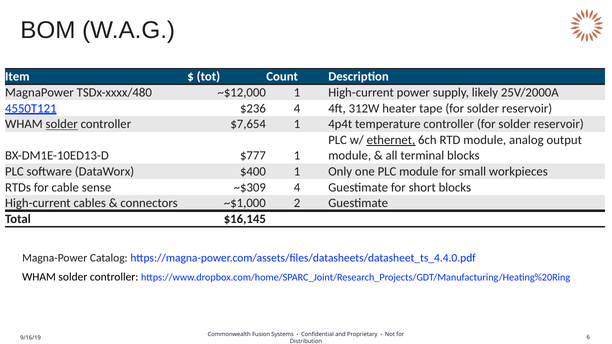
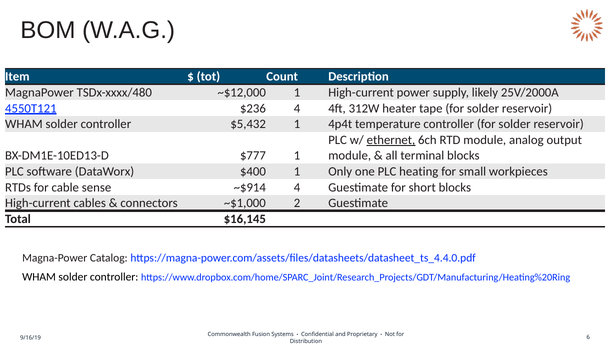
solder underline: present -> none (62, 124)
$7,654: $7,654 -> $5,432 (248, 124)
PLC module: module -> heating (419, 172)
~$309: ~$309 -> ~$914 (250, 187)
